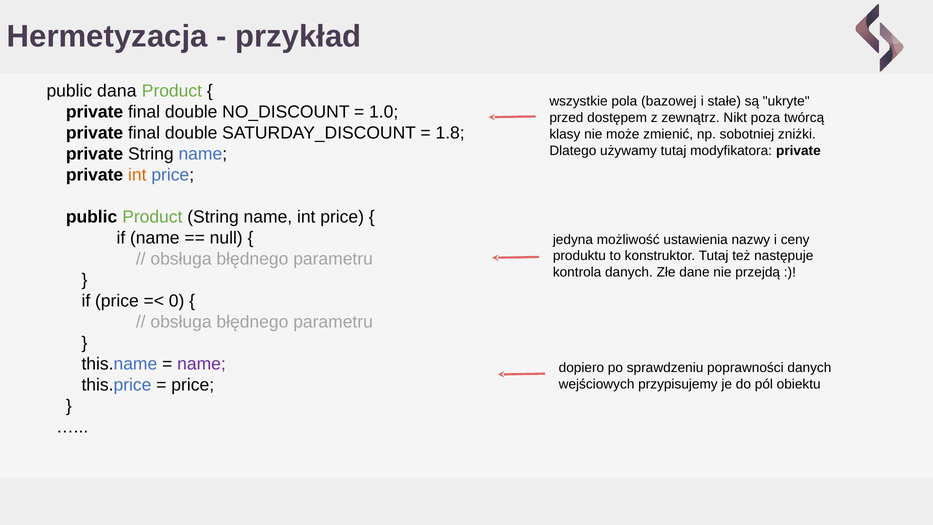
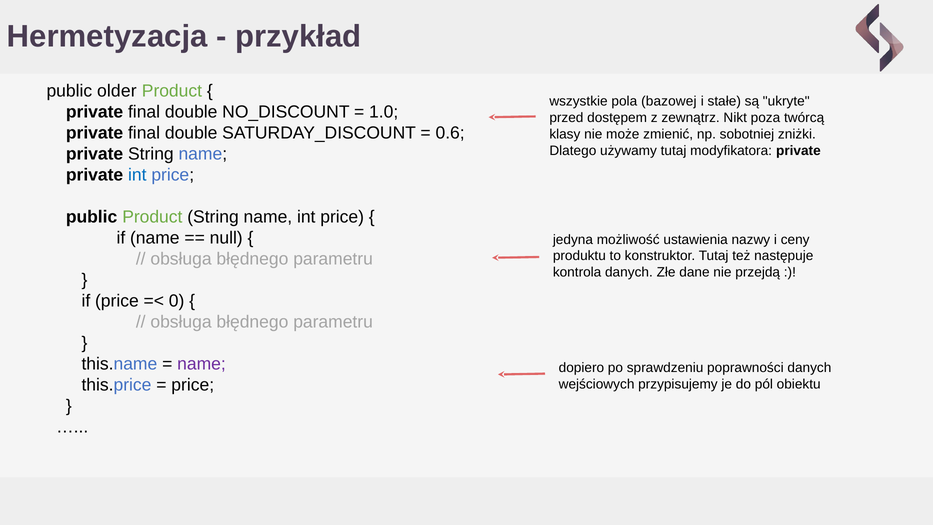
dana: dana -> older (117, 91)
1.8: 1.8 -> 0.6 (450, 133)
int colour: orange -> blue (137, 175)
